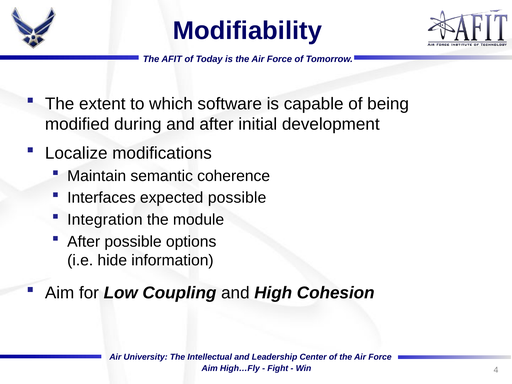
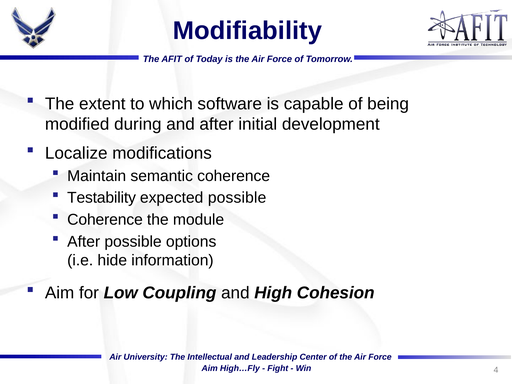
Interfaces: Interfaces -> Testability (102, 198)
Integration: Integration -> Coherence (105, 220)
